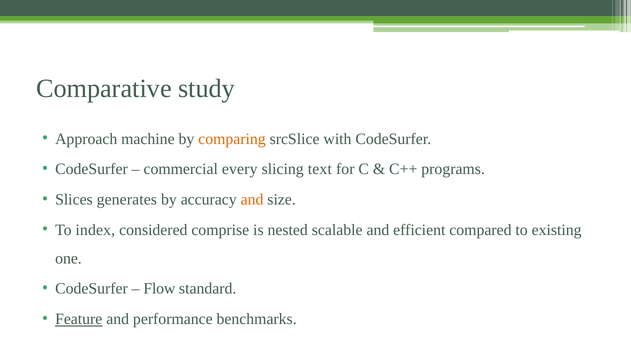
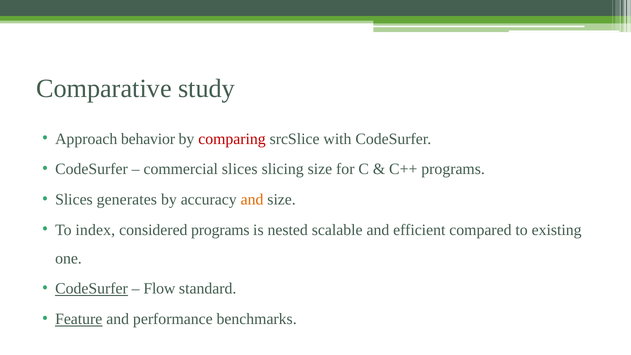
machine: machine -> behavior (148, 139)
comparing colour: orange -> red (232, 139)
commercial every: every -> slices (240, 169)
slicing text: text -> size (320, 169)
considered comprise: comprise -> programs (220, 230)
CodeSurfer underline: none -> present (91, 289)
